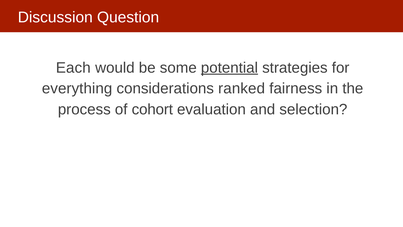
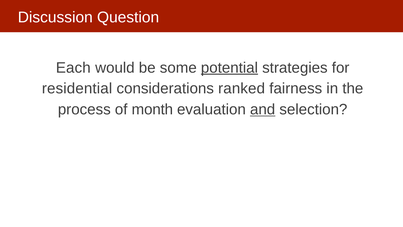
everything: everything -> residential (77, 89)
cohort: cohort -> month (152, 109)
and underline: none -> present (263, 109)
